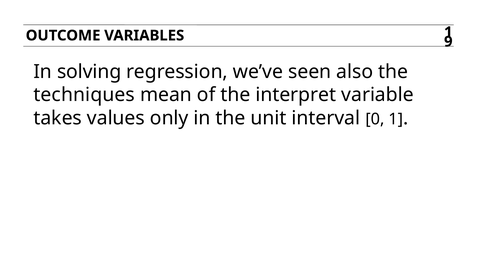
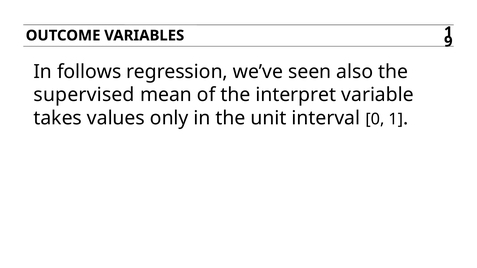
solving: solving -> follows (89, 72)
techniques: techniques -> supervised (84, 95)
